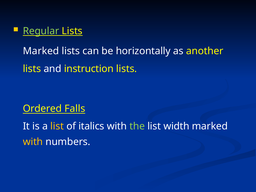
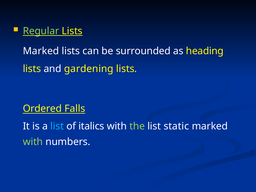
horizontally: horizontally -> surrounded (143, 51)
another: another -> heading (205, 51)
instruction: instruction -> gardening (89, 69)
list colour: yellow -> light blue (57, 126)
width: width -> static (176, 126)
with colour: yellow -> light green (33, 142)
